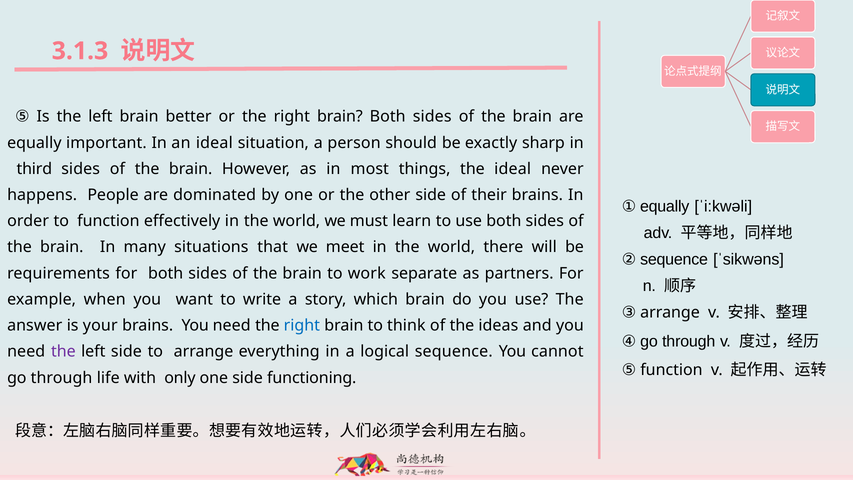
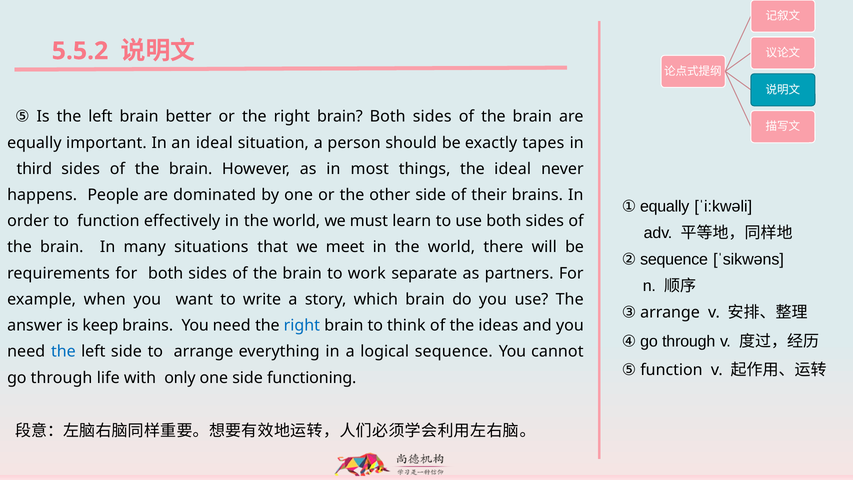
3.1.3: 3.1.3 -> 5.5.2 (80, 51)
sharp: sharp -> tapes (543, 143)
your: your -> keep (100, 325)
the colour: purple -> blue (63, 351)
